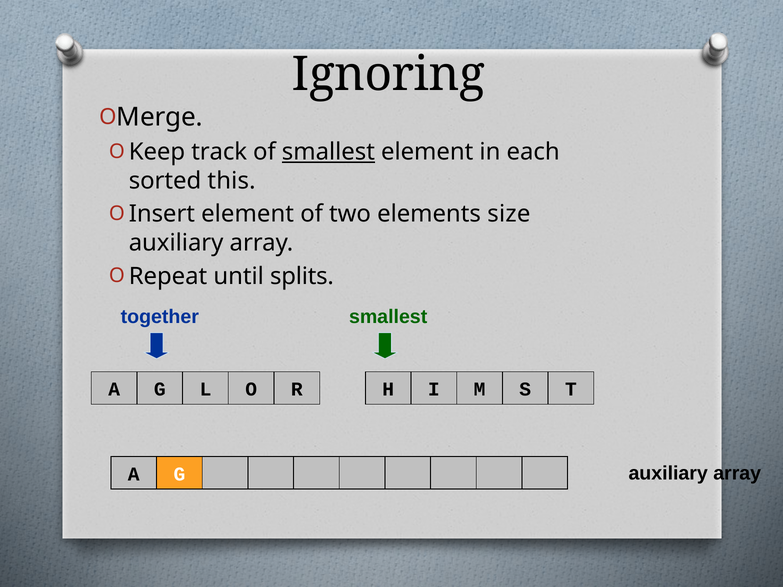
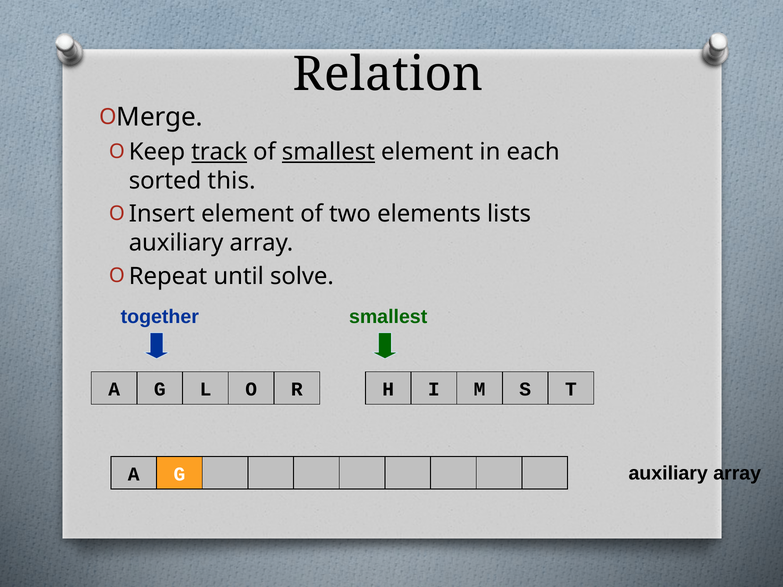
Ignoring: Ignoring -> Relation (388, 74)
track underline: none -> present (219, 152)
size: size -> lists (509, 214)
splits: splits -> solve (302, 276)
